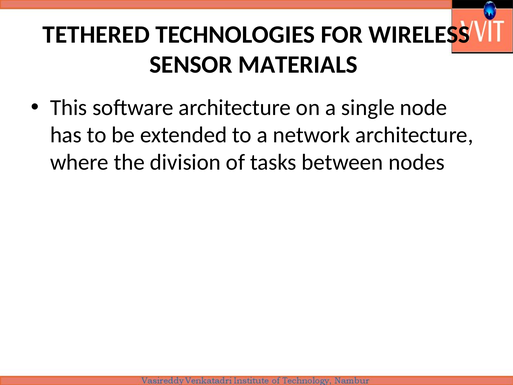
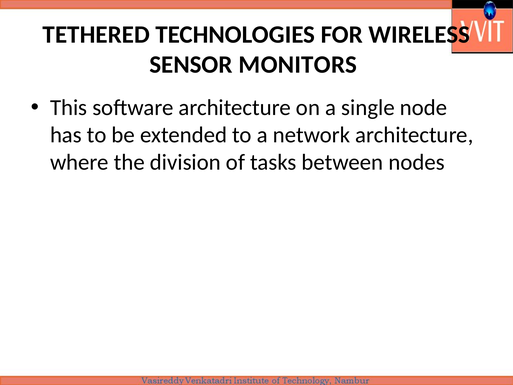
MATERIALS: MATERIALS -> MONITORS (298, 65)
